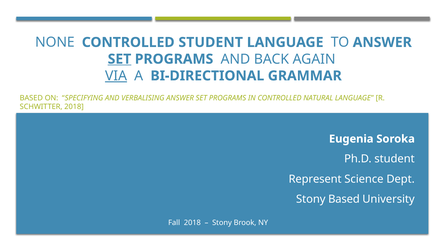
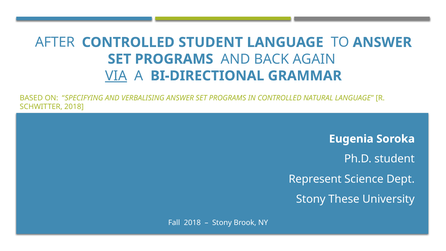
NONE: NONE -> AFTER (55, 42)
SET underline: present -> none (119, 59)
Stony Based: Based -> These (344, 199)
